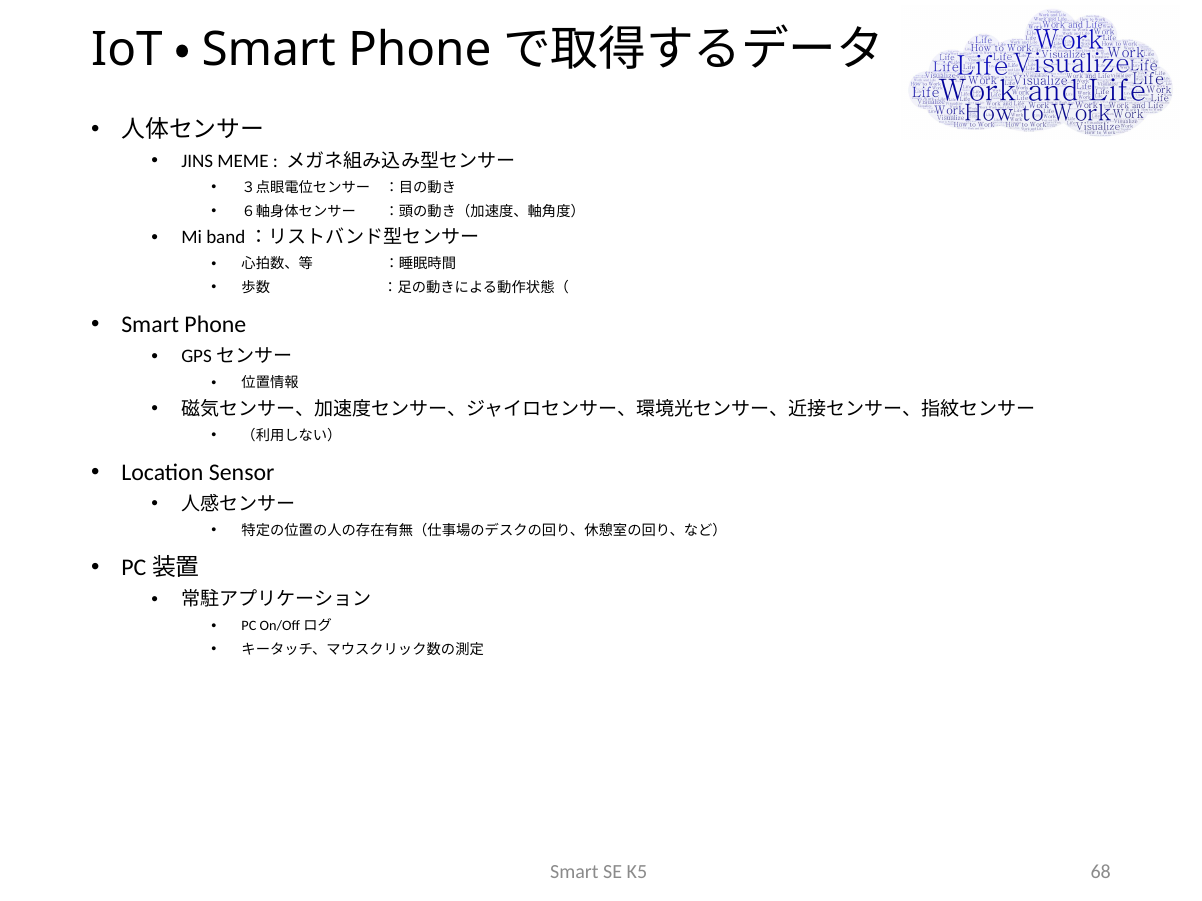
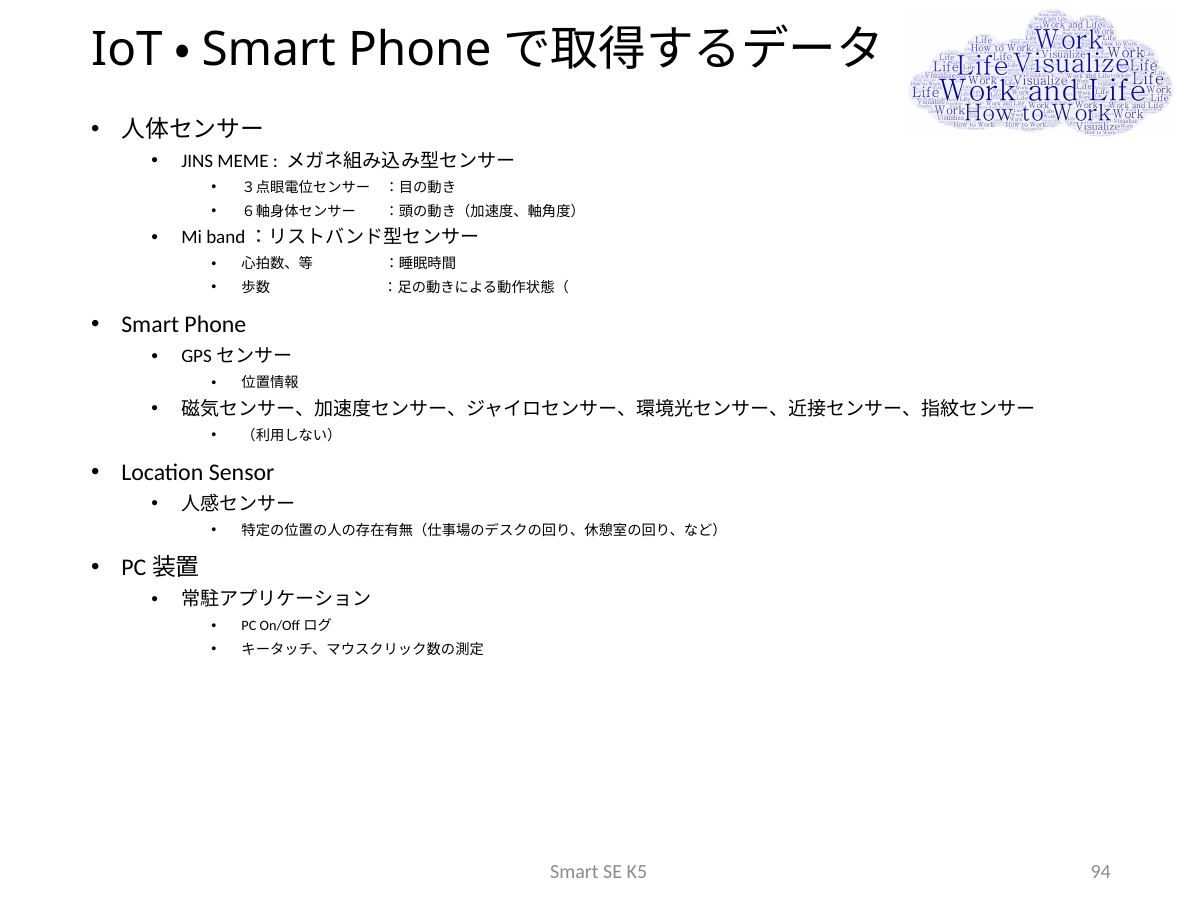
68: 68 -> 94 (1101, 872)
